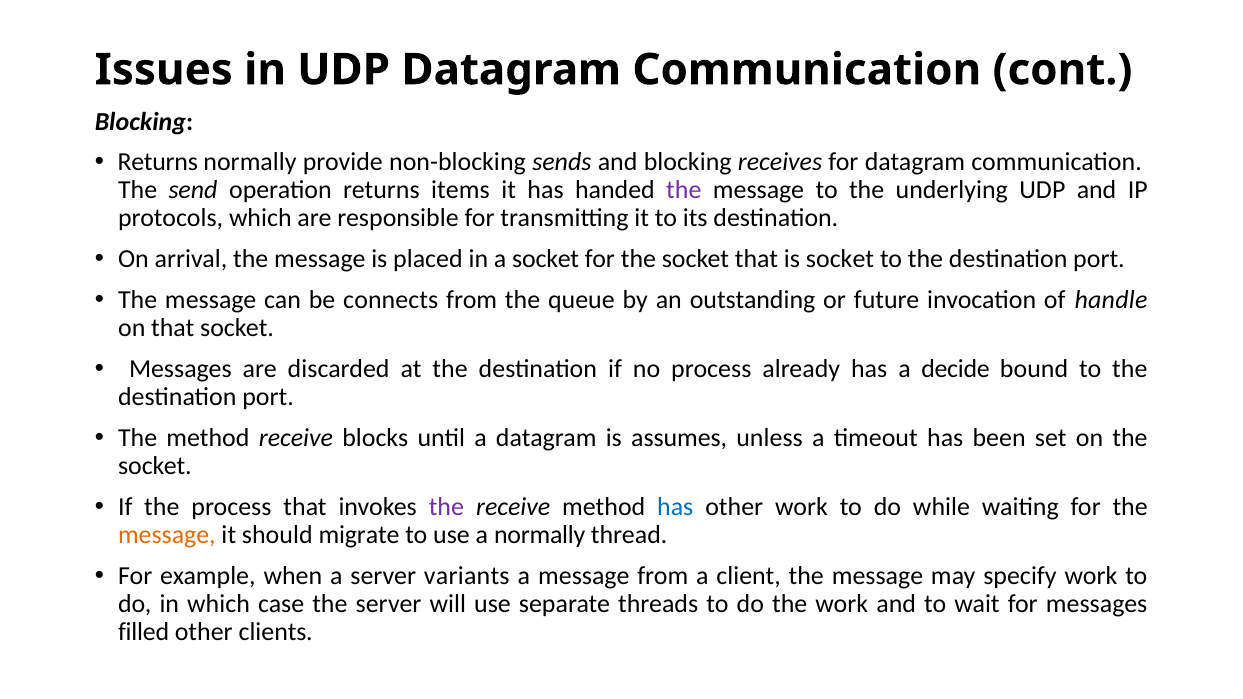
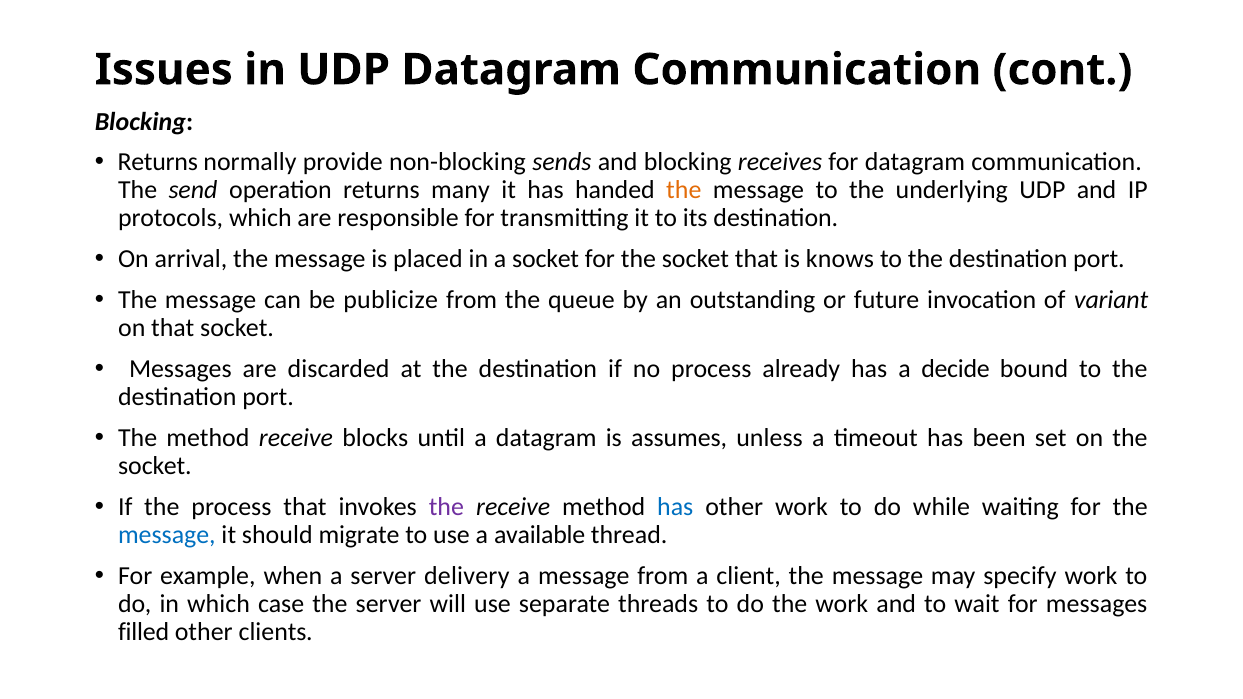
items: items -> many (461, 190)
the colour: purple -> orange (684, 190)
is socket: socket -> knows (840, 259)
connects: connects -> publicize (391, 300)
handle: handle -> variant (1111, 300)
message colour: orange -> blue (167, 535)
a normally: normally -> available (540, 535)
variants: variants -> delivery (467, 576)
